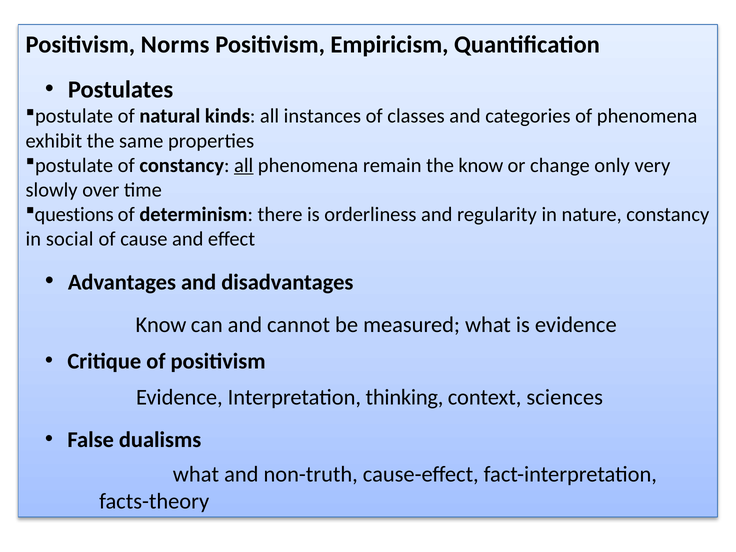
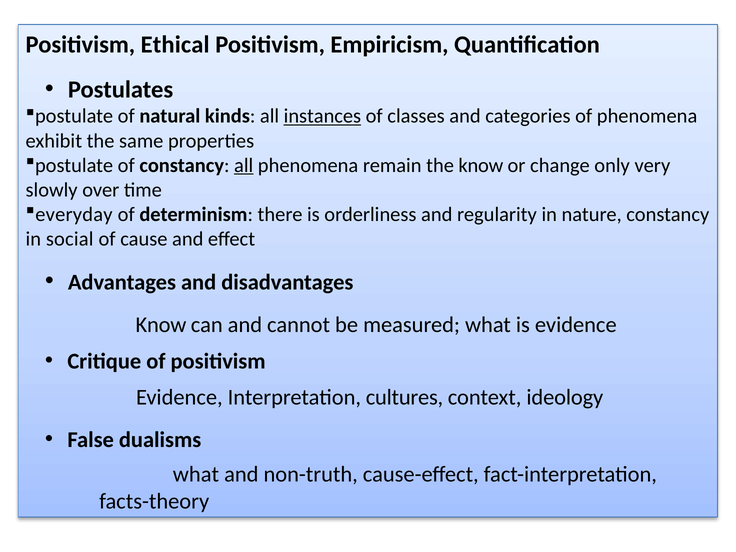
Norms: Norms -> Ethical (175, 45)
instances underline: none -> present (322, 116)
questions: questions -> everyday (74, 214)
thinking: thinking -> cultures (405, 397)
sciences: sciences -> ideology (565, 397)
